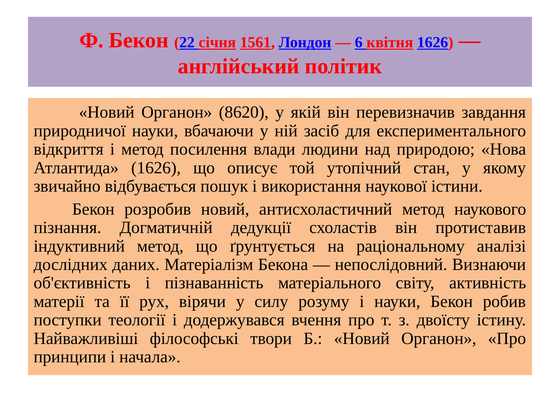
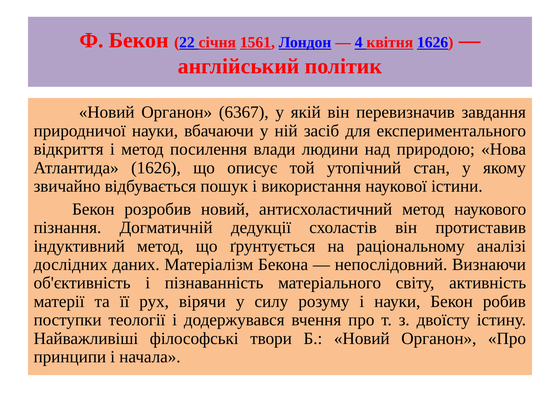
6: 6 -> 4 (359, 42)
8620: 8620 -> 6367 (244, 112)
